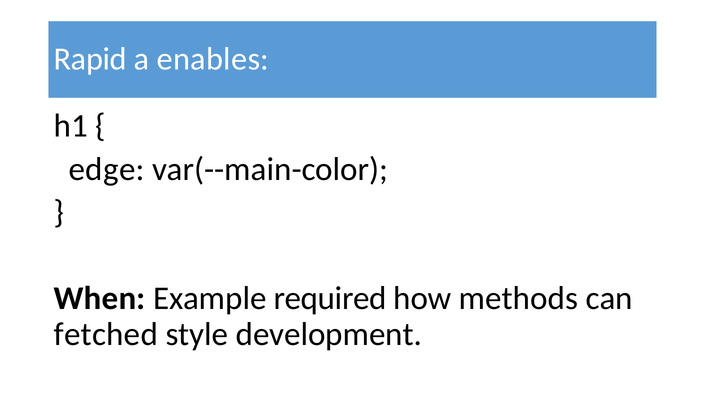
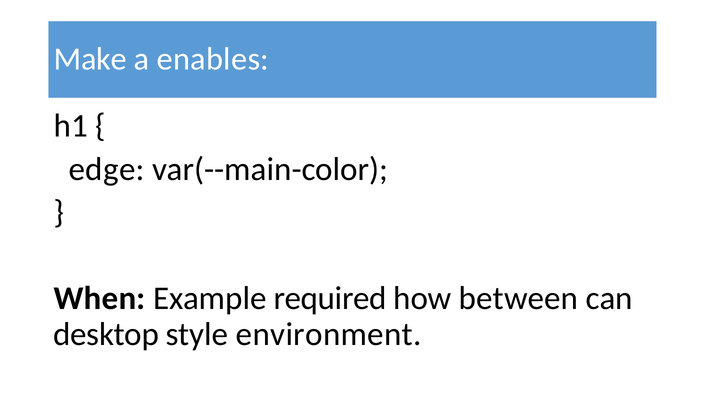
Rapid: Rapid -> Make (90, 59)
methods: methods -> between (519, 298)
fetched: fetched -> desktop (106, 334)
development: development -> environment (329, 334)
